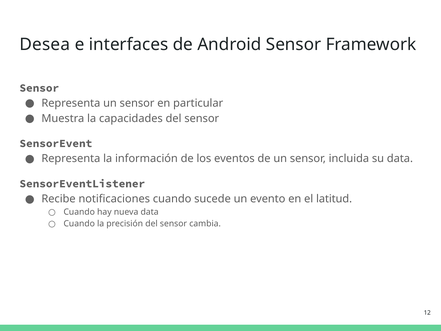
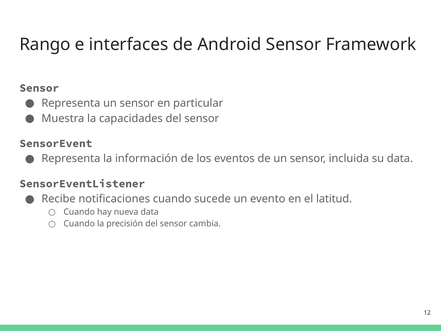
Desea: Desea -> Rango (45, 45)
